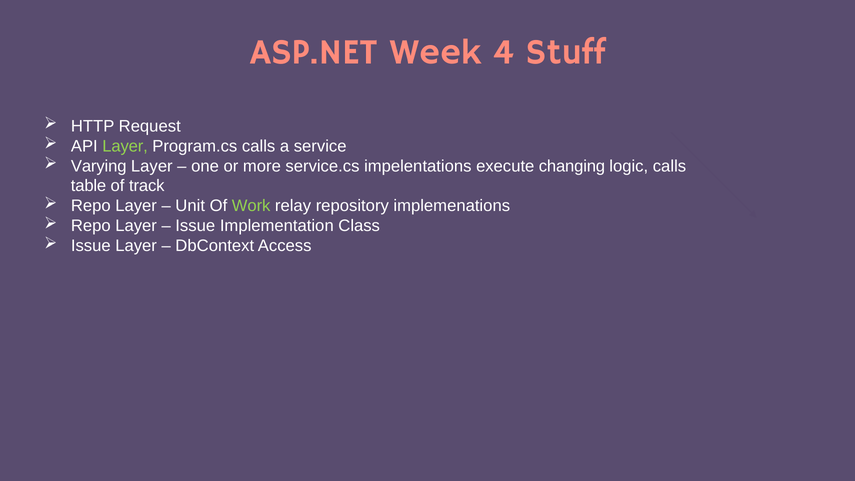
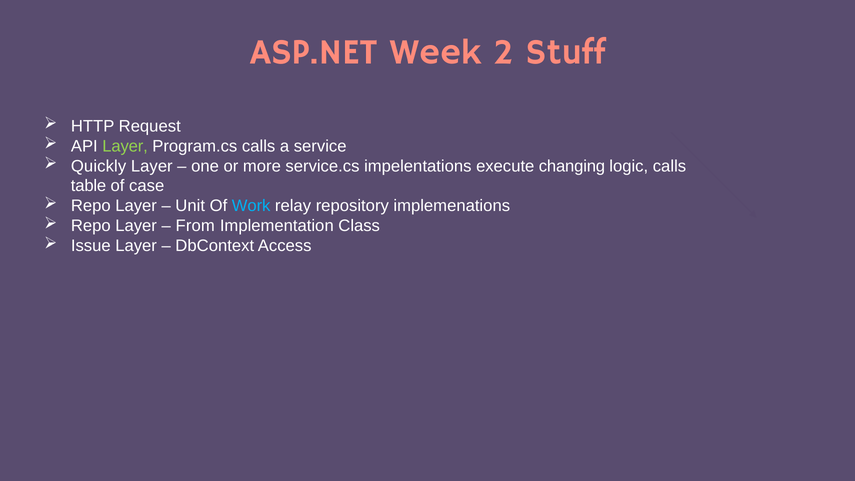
4: 4 -> 2 (504, 52)
Varying: Varying -> Quickly (99, 166)
track: track -> case (147, 186)
Work colour: light green -> light blue (251, 206)
Issue: Issue -> From (195, 226)
